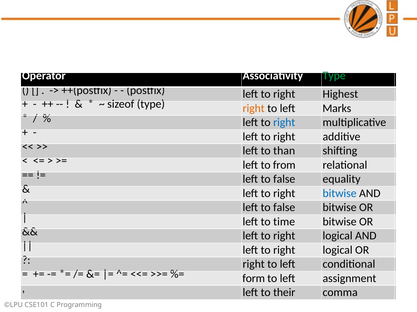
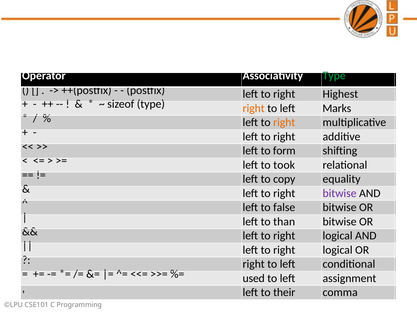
right colour: blue -> orange (284, 123)
than: than -> form (284, 151)
from: from -> took (284, 165)
false: false -> copy (284, 180)
bitwise colour: blue -> purple (340, 194)
time: time -> than (284, 222)
form: form -> used (254, 279)
